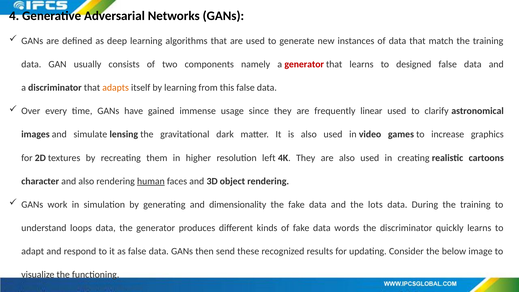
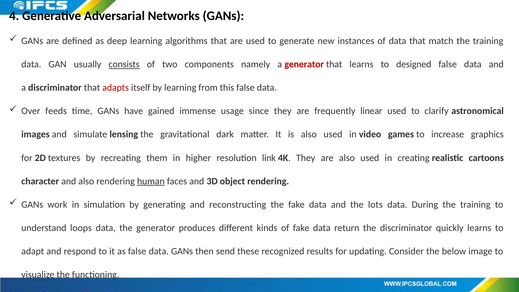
consists underline: none -> present (124, 64)
adapts colour: orange -> red (116, 88)
every: every -> feeds (56, 111)
left: left -> link (269, 158)
dimensionality: dimensionality -> reconstructing (238, 204)
words: words -> return (347, 228)
